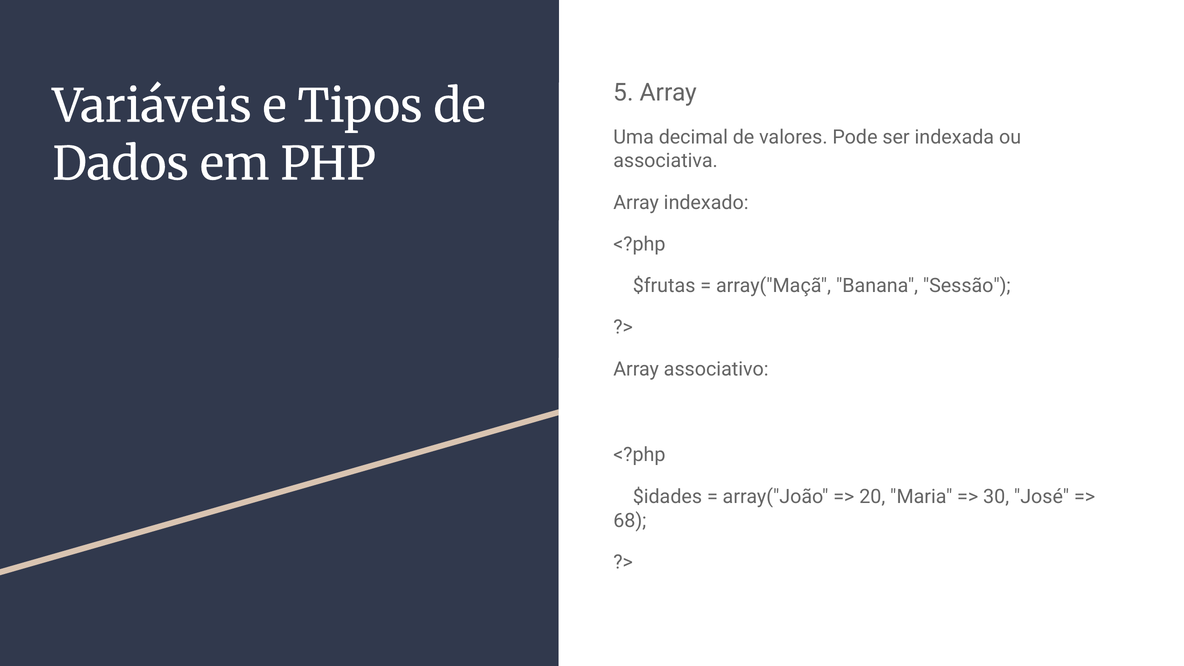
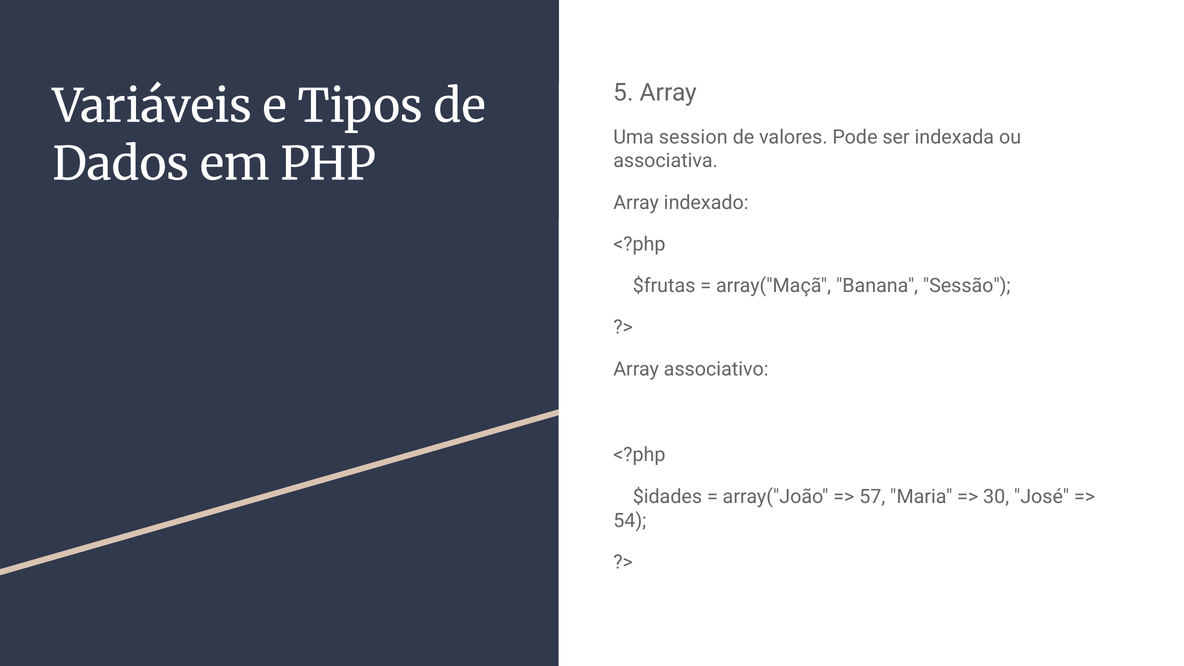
decimal: decimal -> session (693, 137)
20: 20 -> 57 (872, 497)
68: 68 -> 54 (630, 521)
